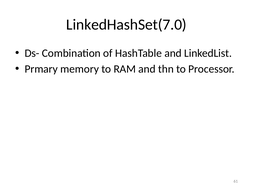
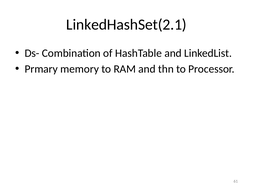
LinkedHashSet(7.0: LinkedHashSet(7.0 -> LinkedHashSet(2.1 (126, 24)
